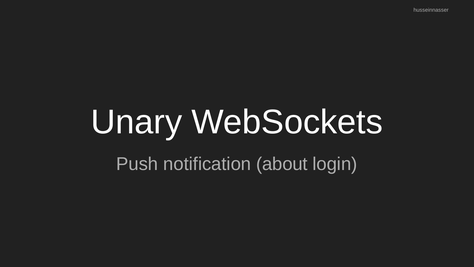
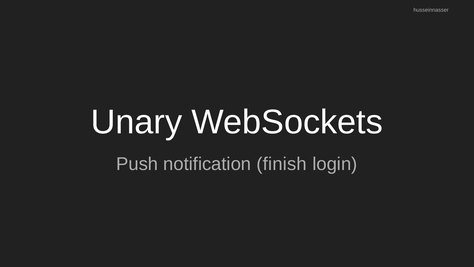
about: about -> finish (282, 164)
